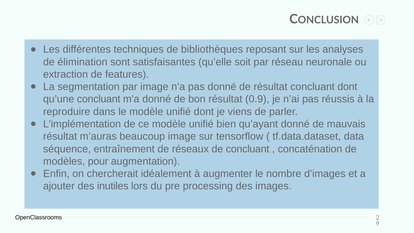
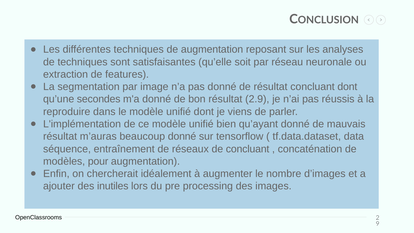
de bibliothèques: bibliothèques -> augmentation (212, 49)
de élimination: élimination -> techniques (83, 62)
qu’une concluant: concluant -> secondes (99, 99)
0.9: 0.9 -> 2.9 (257, 99)
beaucoup image: image -> donné (182, 136)
